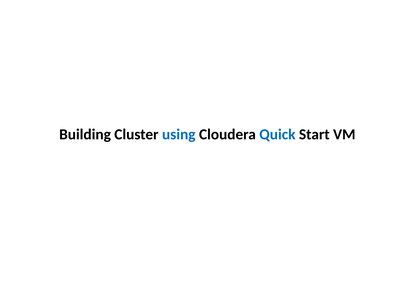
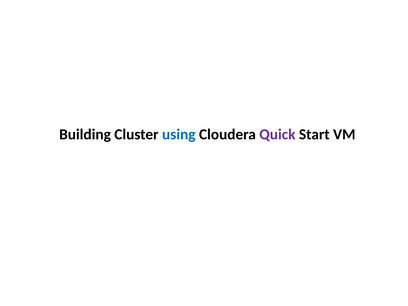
Quick colour: blue -> purple (277, 134)
